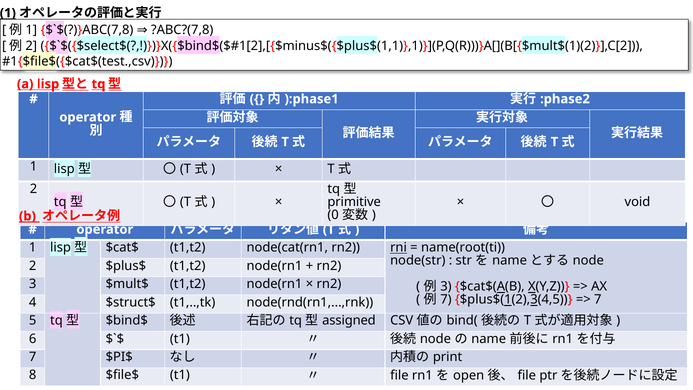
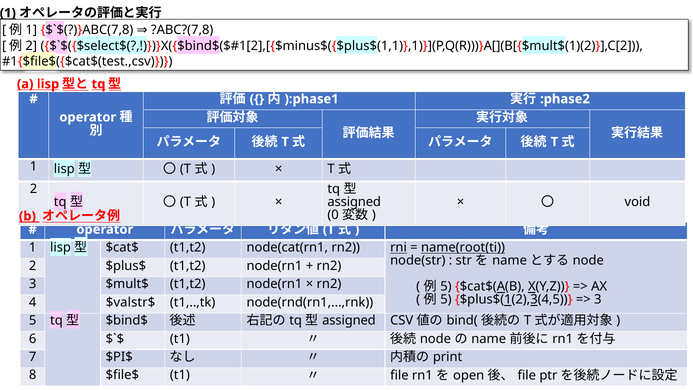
primitive: primitive -> assigned (354, 202)
name(root(ti underline: none -> present (463, 248)
3: 3 -> 5 (446, 287)
7: 7 -> 5 (446, 300)
7: 7 -> 3 (598, 300)
$struct$: $struct$ -> $valstr$ (131, 302)
